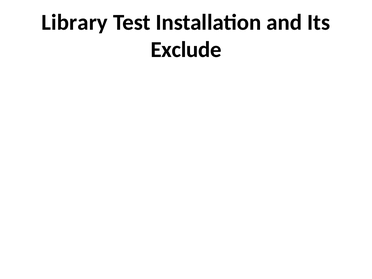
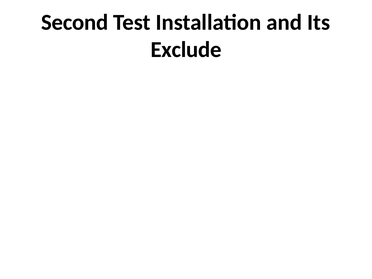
Library: Library -> Second (75, 22)
